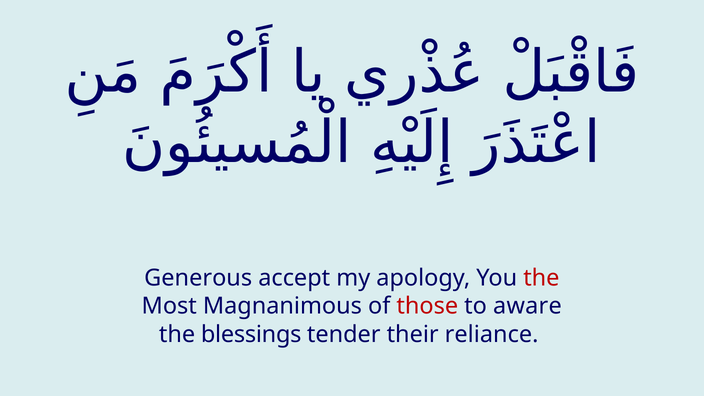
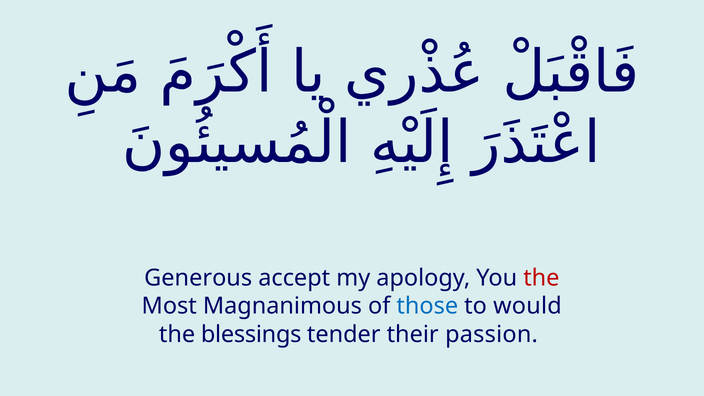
those colour: red -> blue (427, 306)
aware: aware -> would (527, 306)
reliance: reliance -> passion (492, 334)
